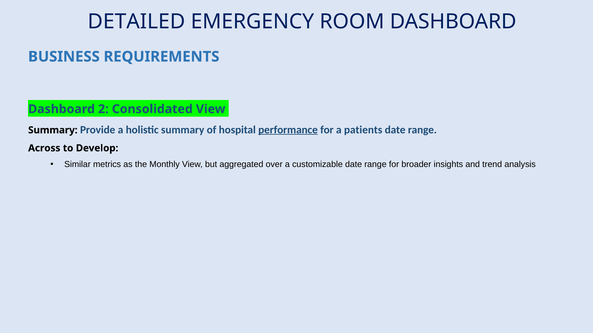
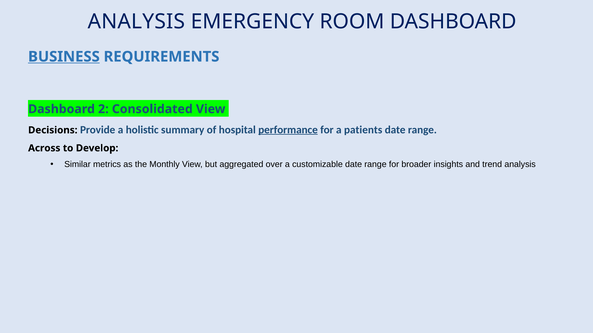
DETAILED: DETAILED -> ANALYSIS (136, 21)
BUSINESS underline: none -> present (64, 57)
Summary: Summary -> Decisions (53, 130)
